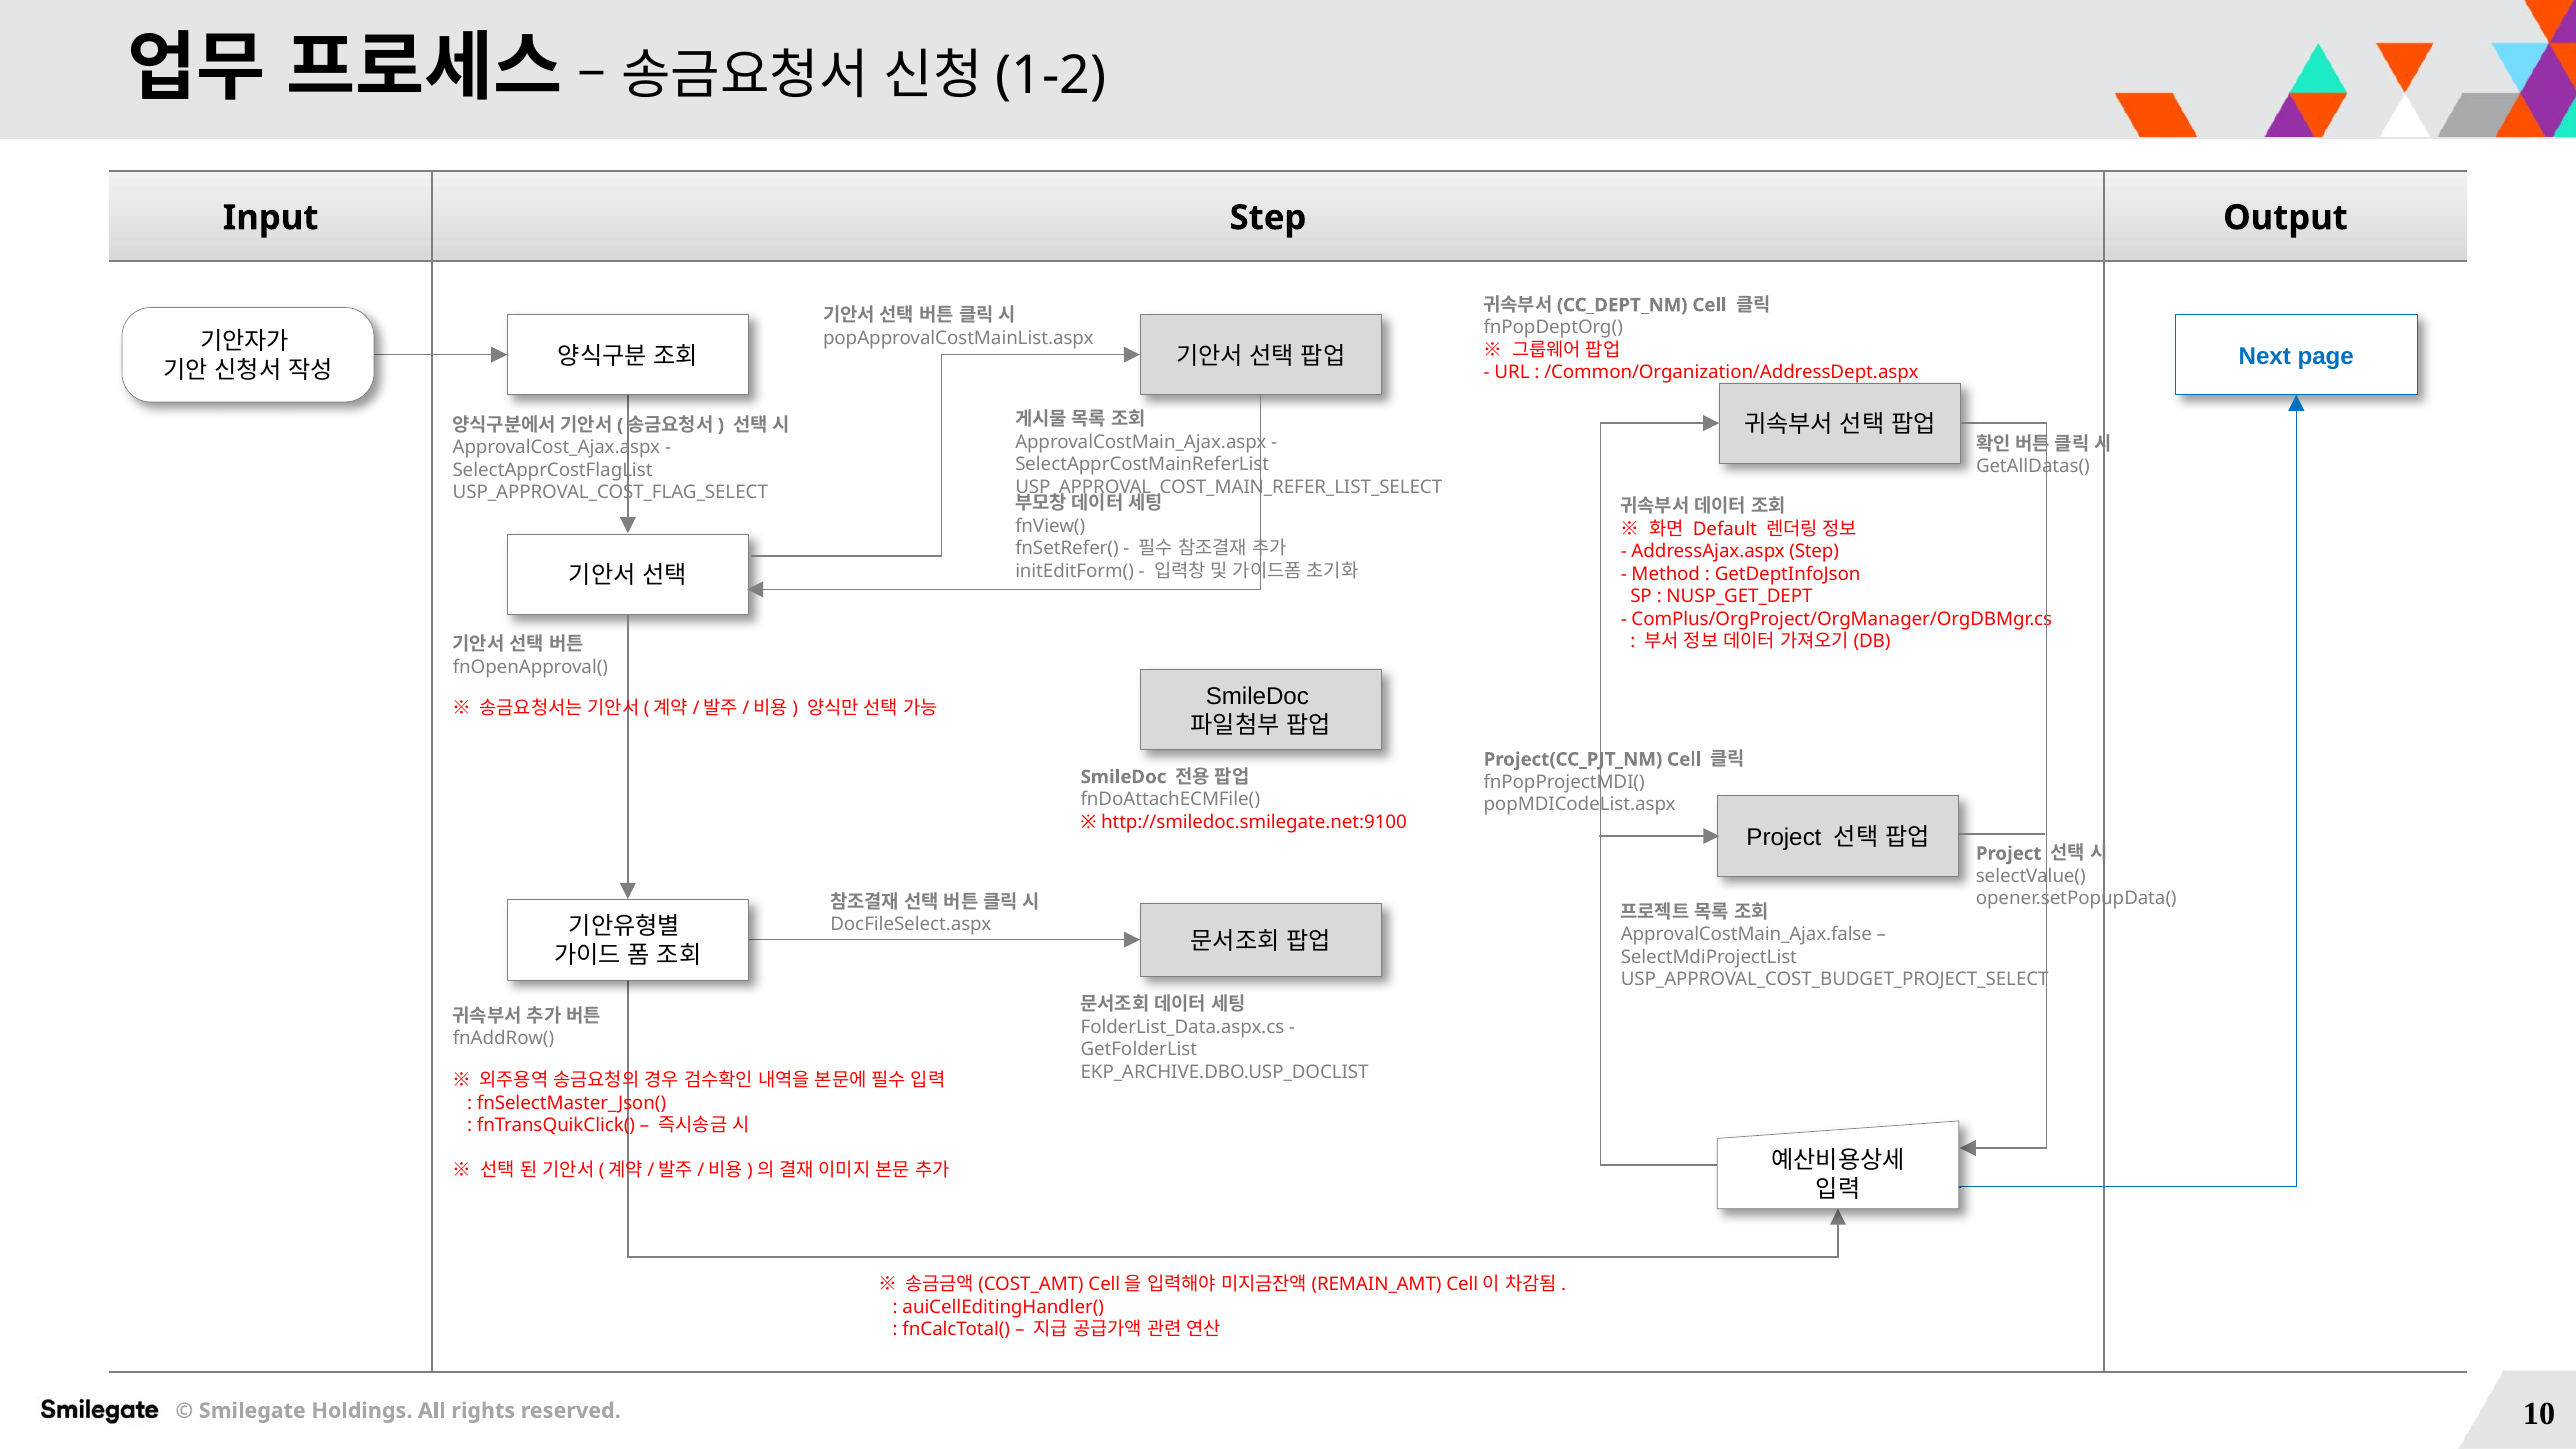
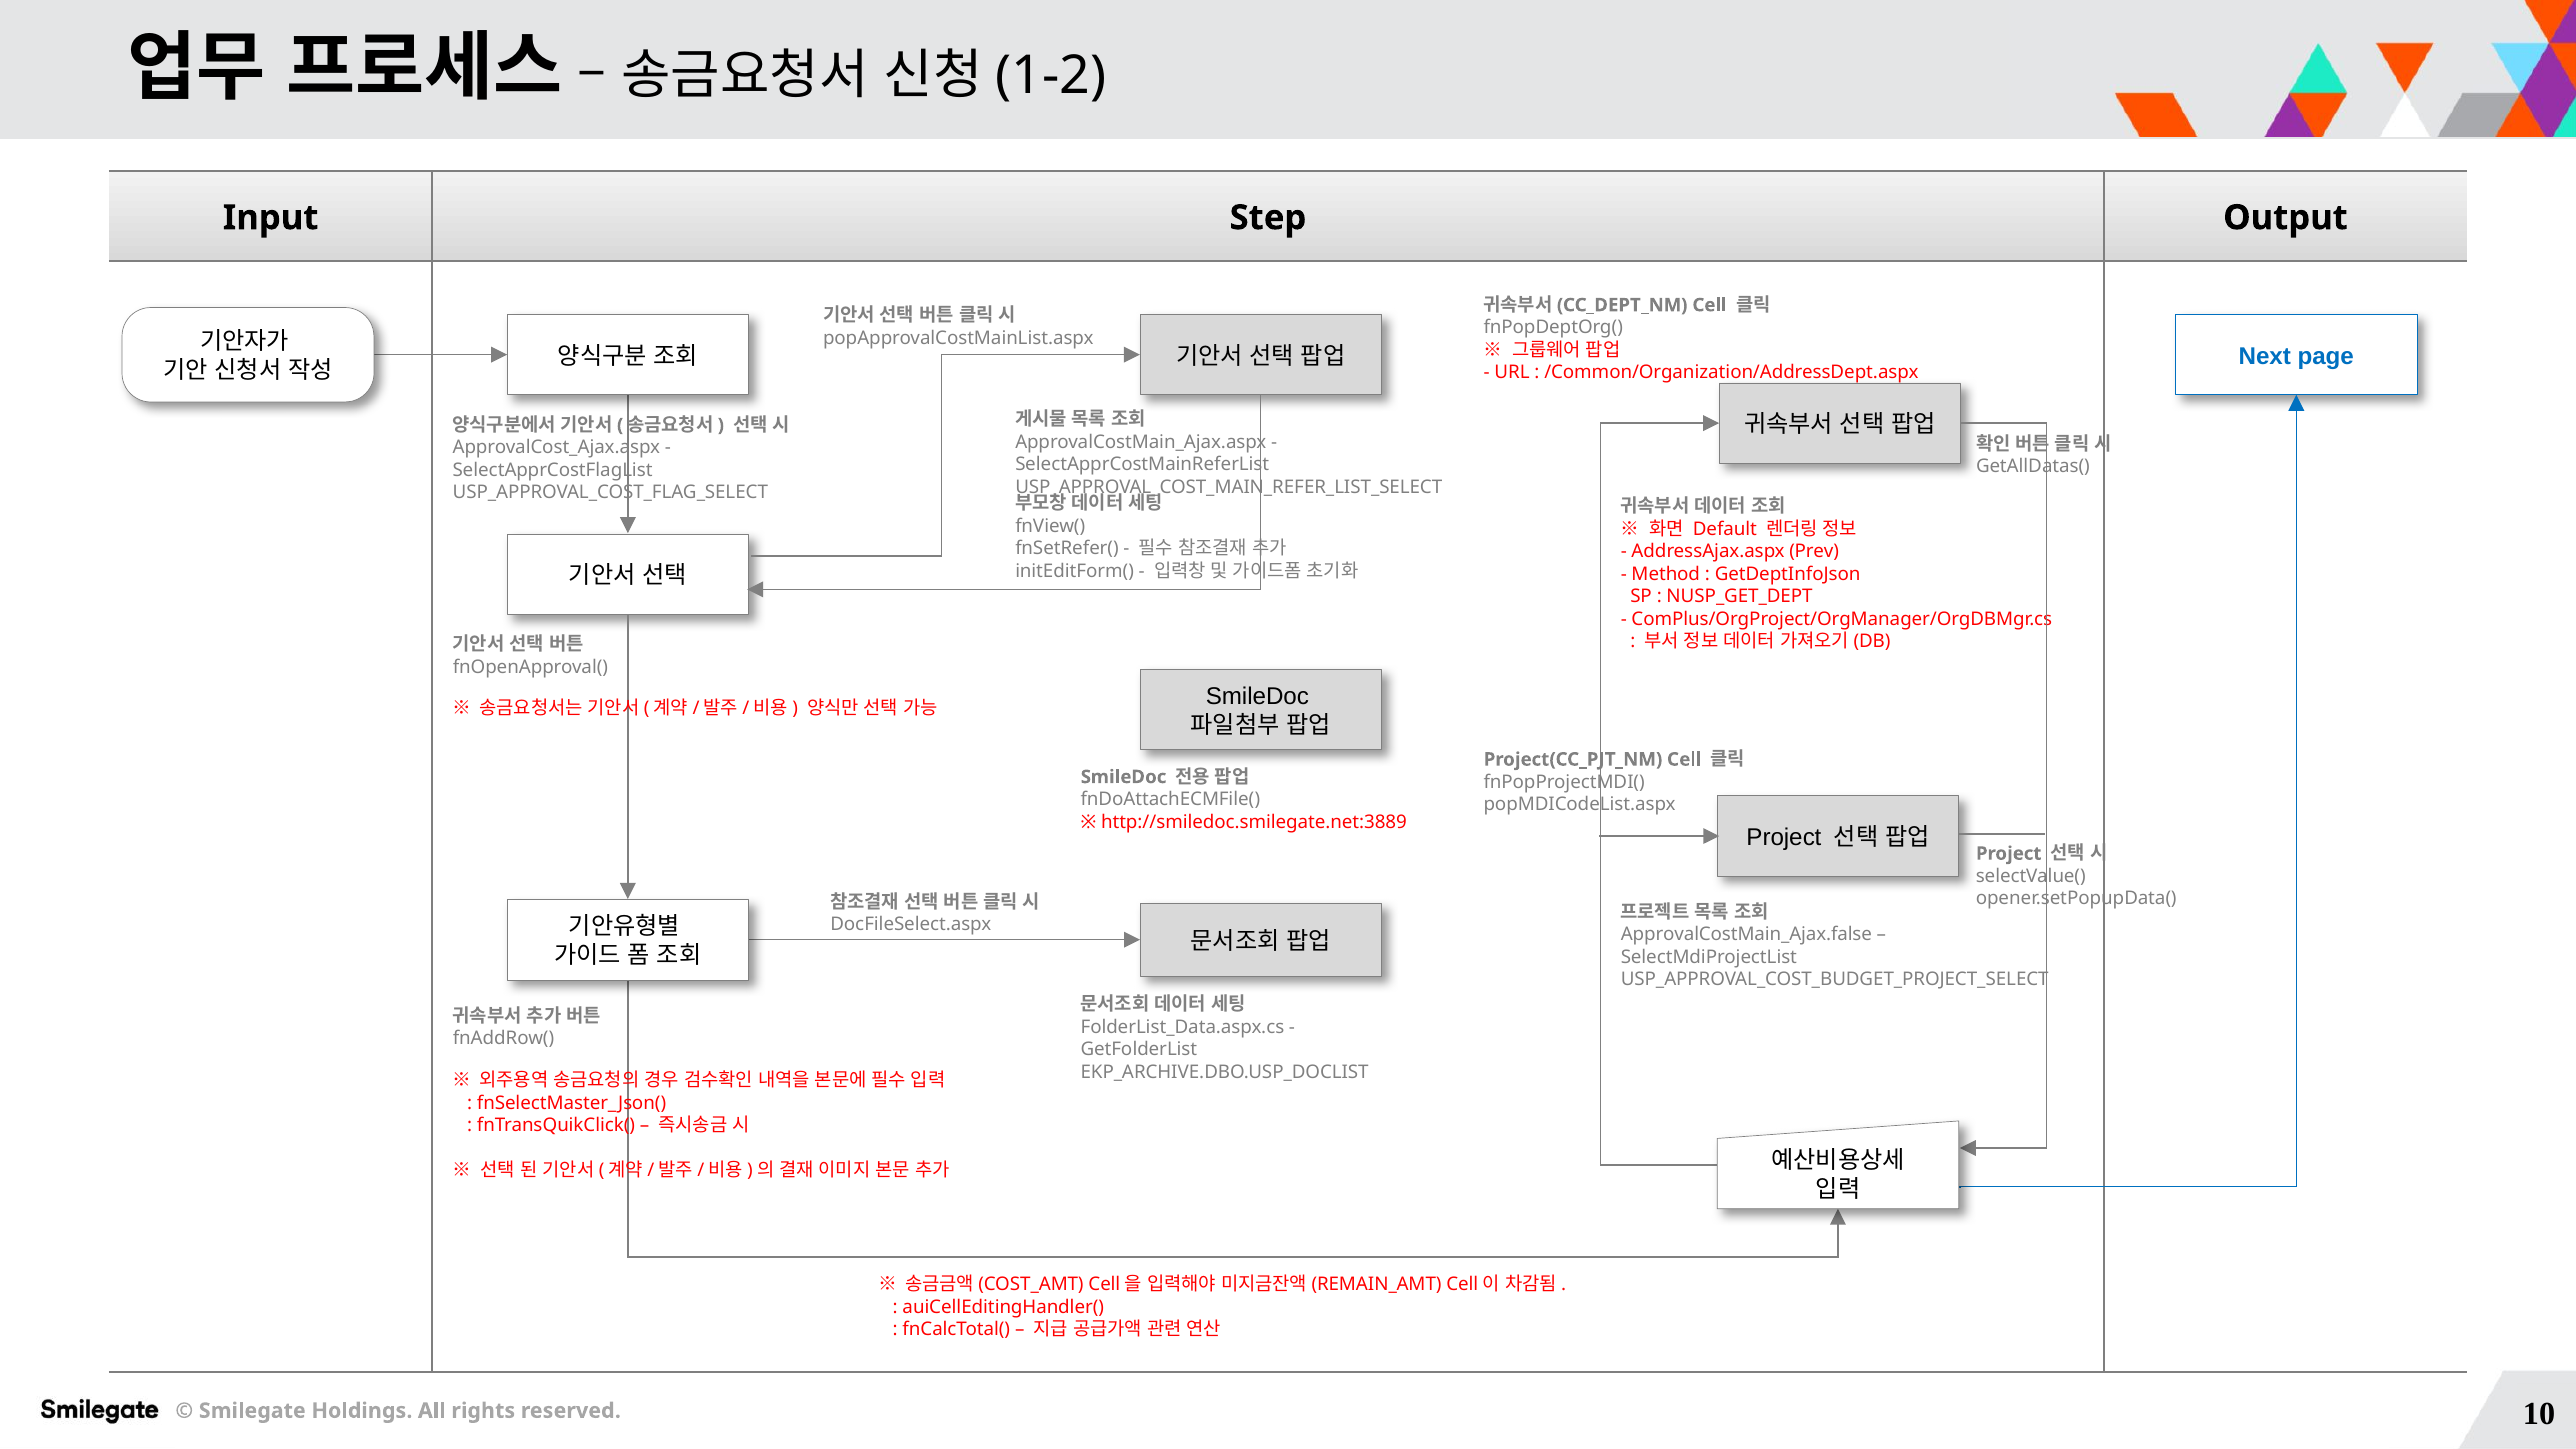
AddressAjax.aspx Step: Step -> Prev (1814, 551)
http://smiledoc.smilegate.net:9100: http://smiledoc.smilegate.net:9100 -> http://smiledoc.smilegate.net:3889 (1254, 822)
